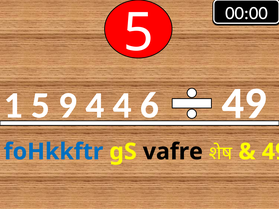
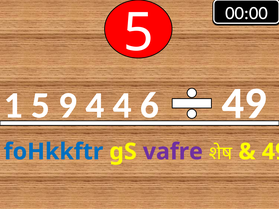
vafre colour: black -> purple (173, 152)
